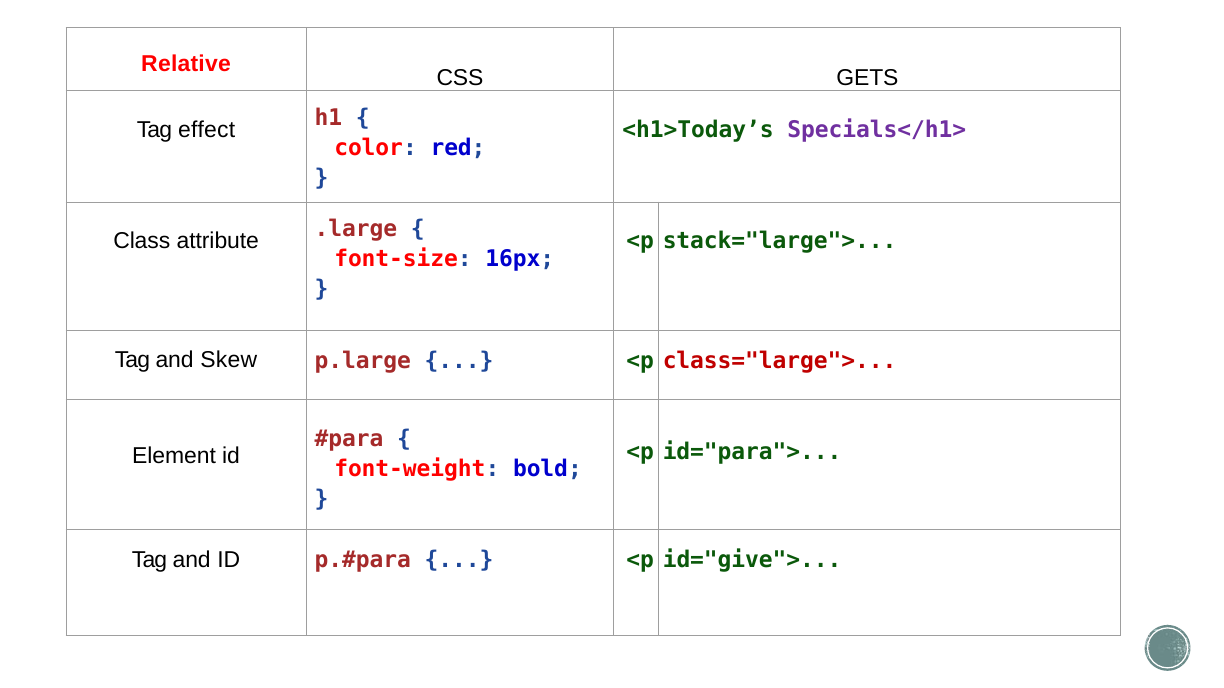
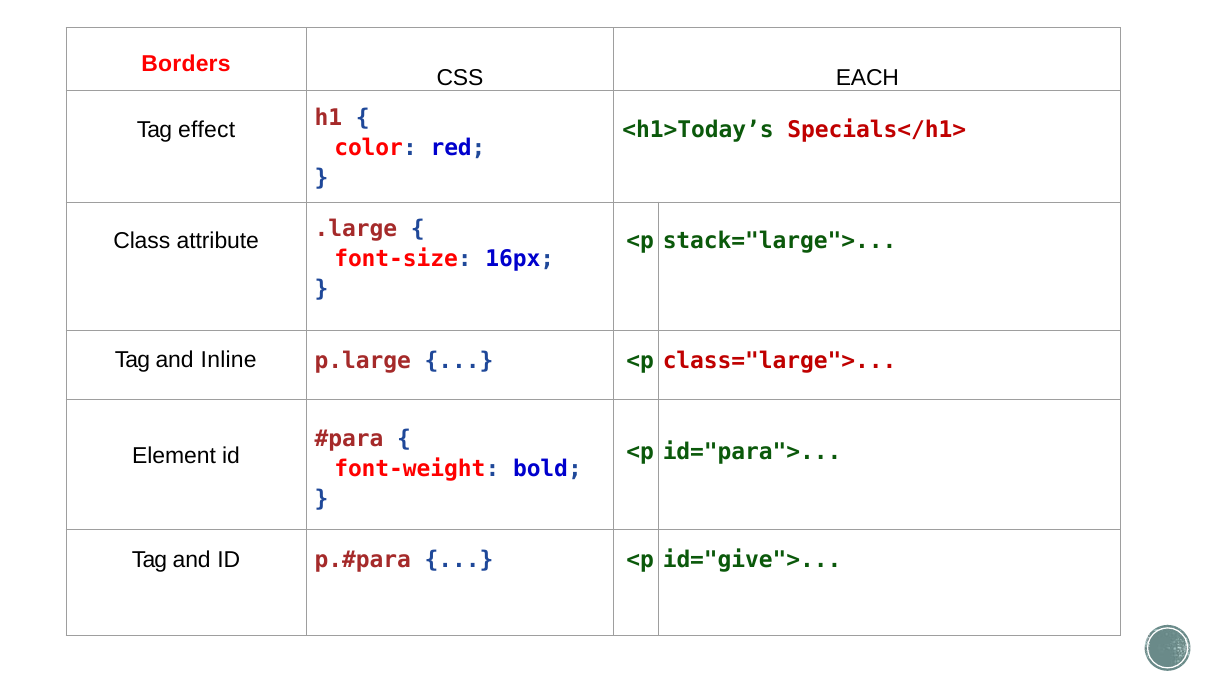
Relative: Relative -> Borders (186, 64)
GETS: GETS -> EACH (867, 78)
Specials</h1> colour: purple -> red (877, 130)
Skew: Skew -> Inline (229, 361)
